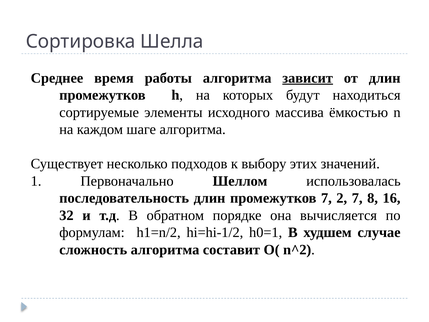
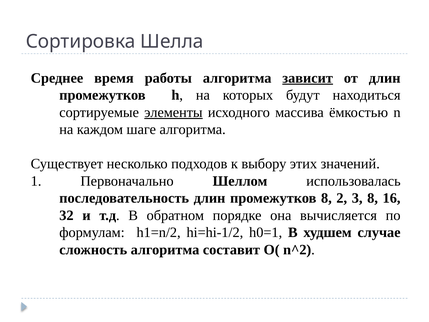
элементы underline: none -> present (173, 112)
промежутков 7: 7 -> 8 (326, 198)
2 7: 7 -> 3 (357, 198)
